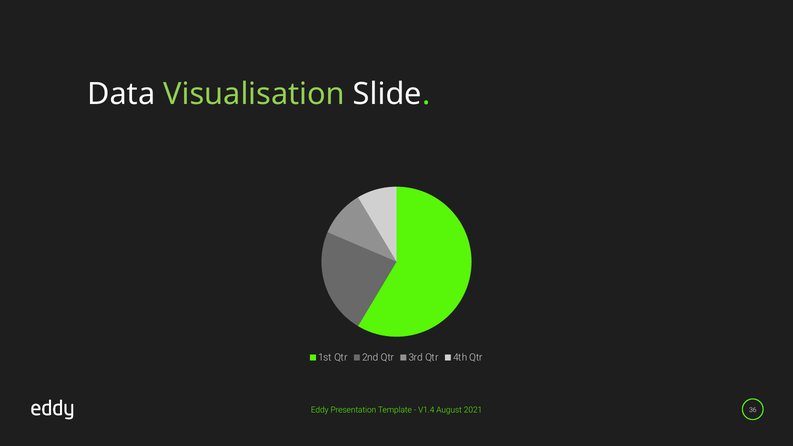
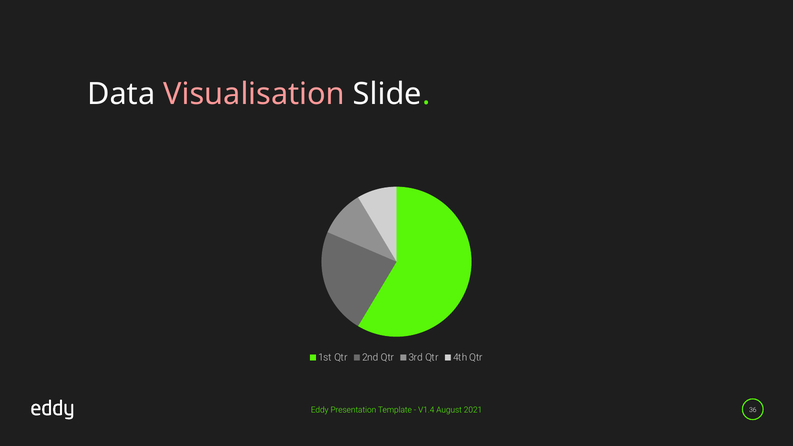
Visualisation colour: light green -> pink (254, 94)
